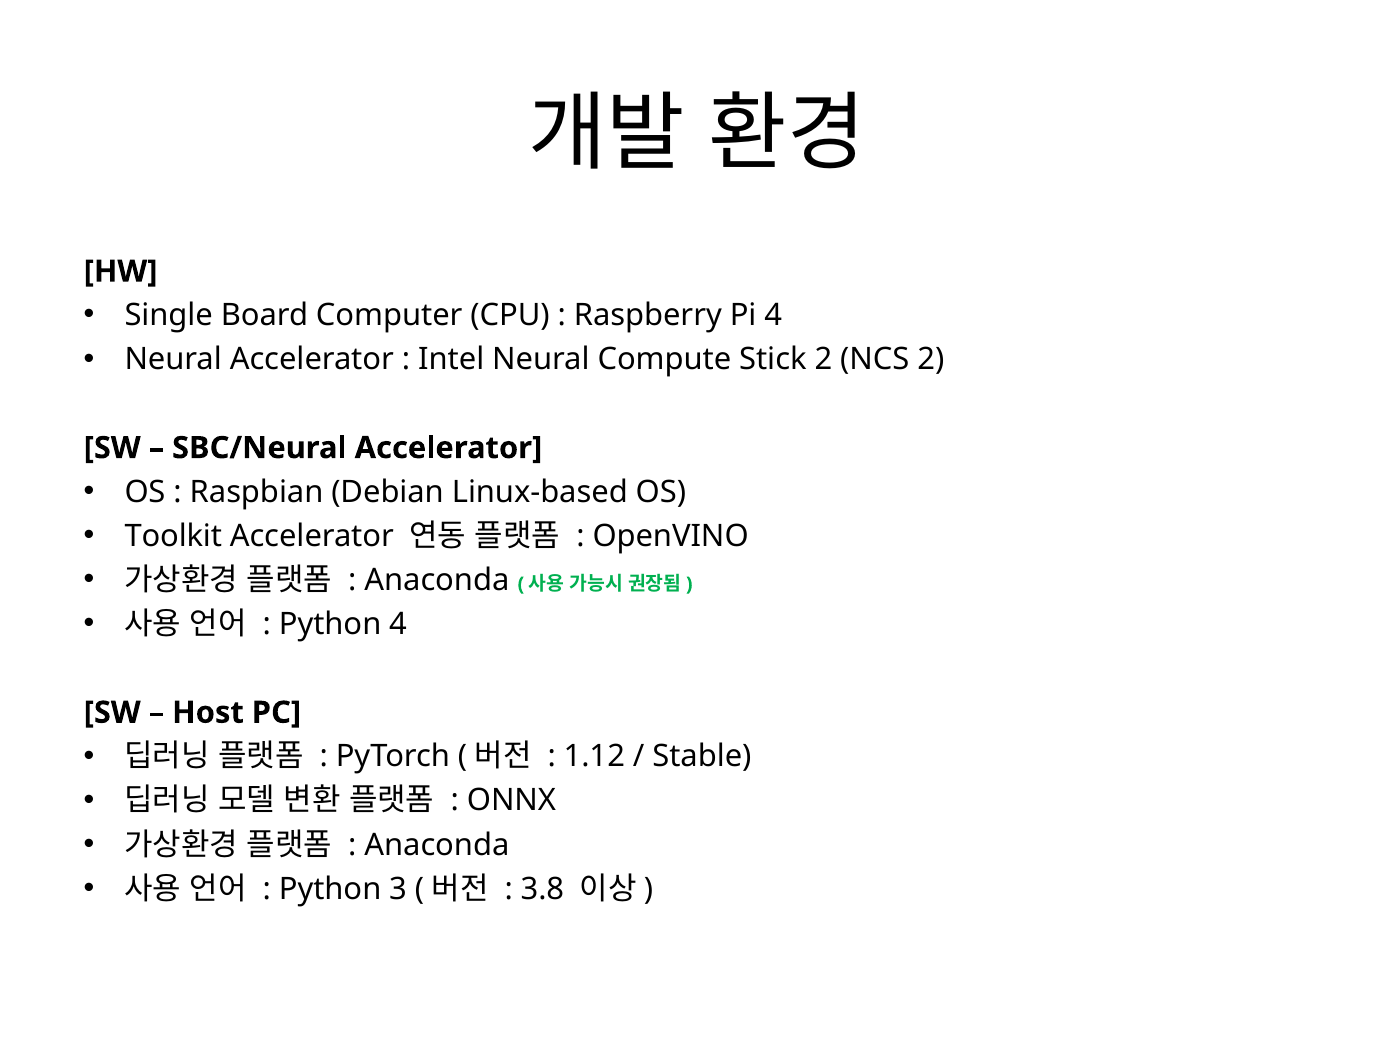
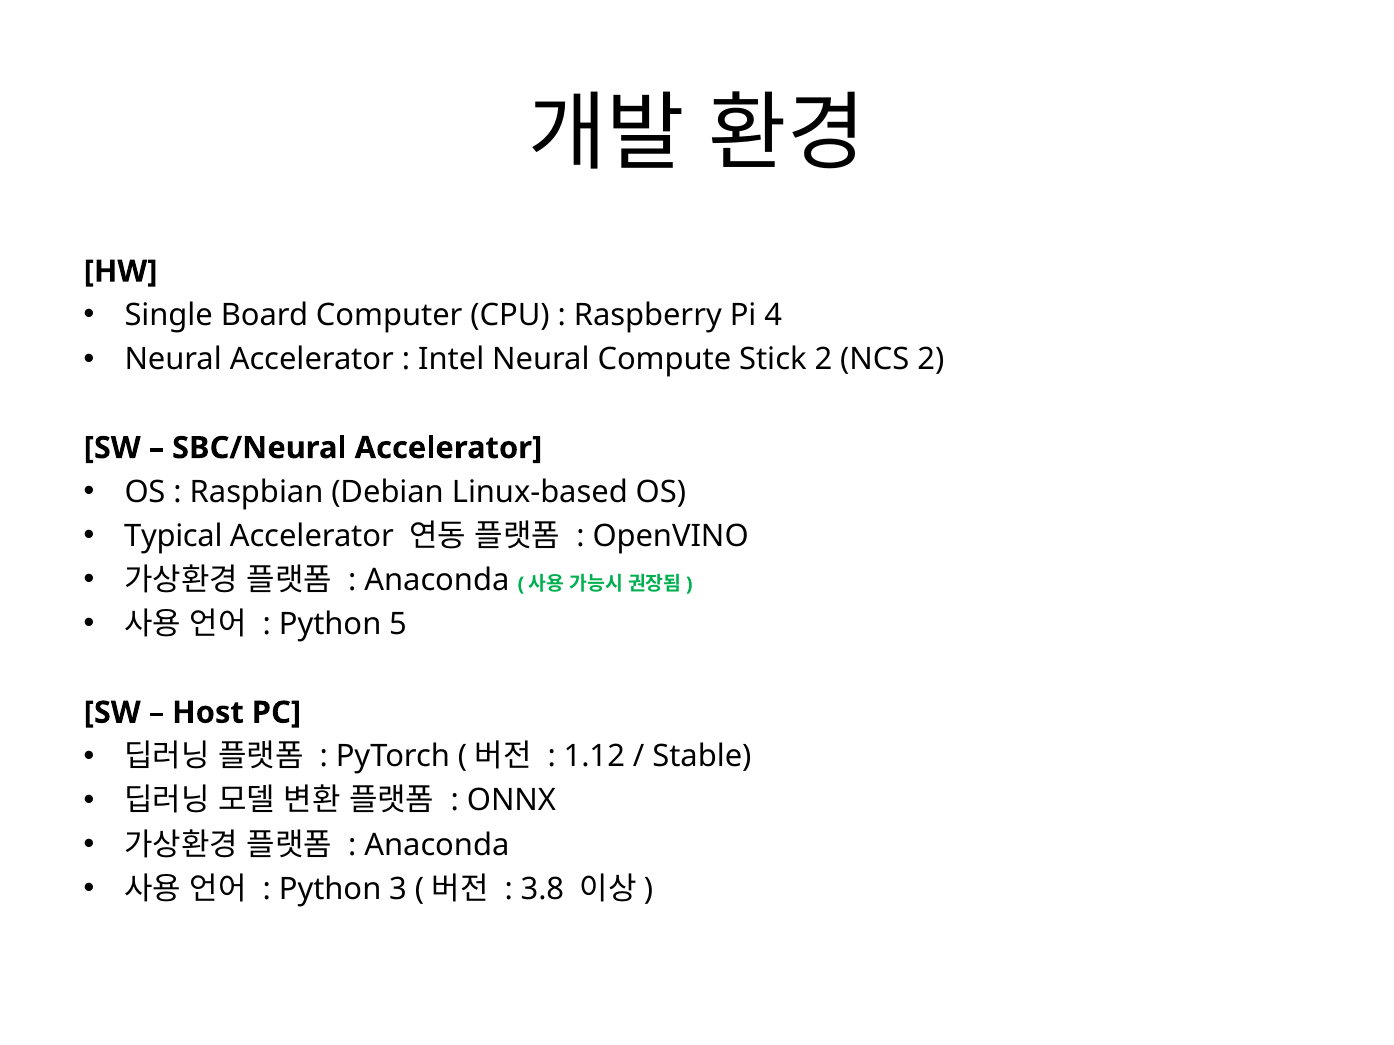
Toolkit: Toolkit -> Typical (173, 536)
Python 4: 4 -> 5 (398, 625)
